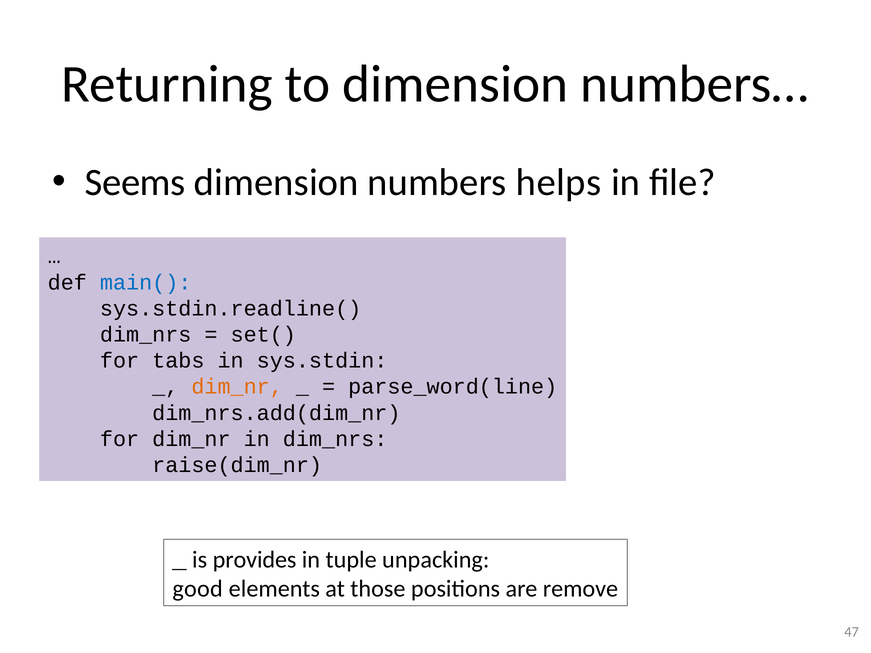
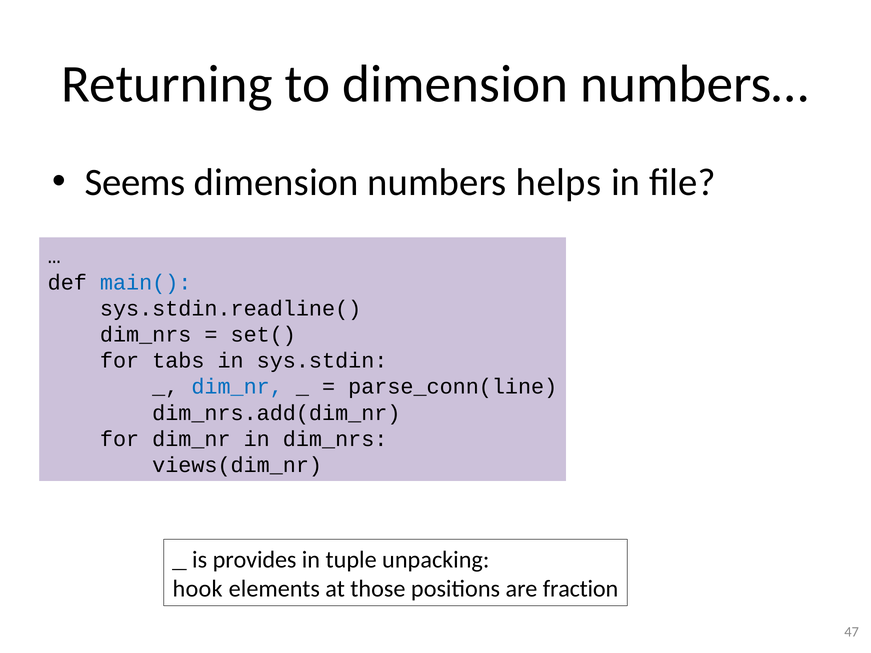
dim_nr colour: orange -> blue (237, 387)
parse_word(line: parse_word(line -> parse_conn(line (453, 387)
raise(dim_nr: raise(dim_nr -> views(dim_nr (237, 465)
good: good -> hook (198, 589)
remove: remove -> fraction (581, 589)
